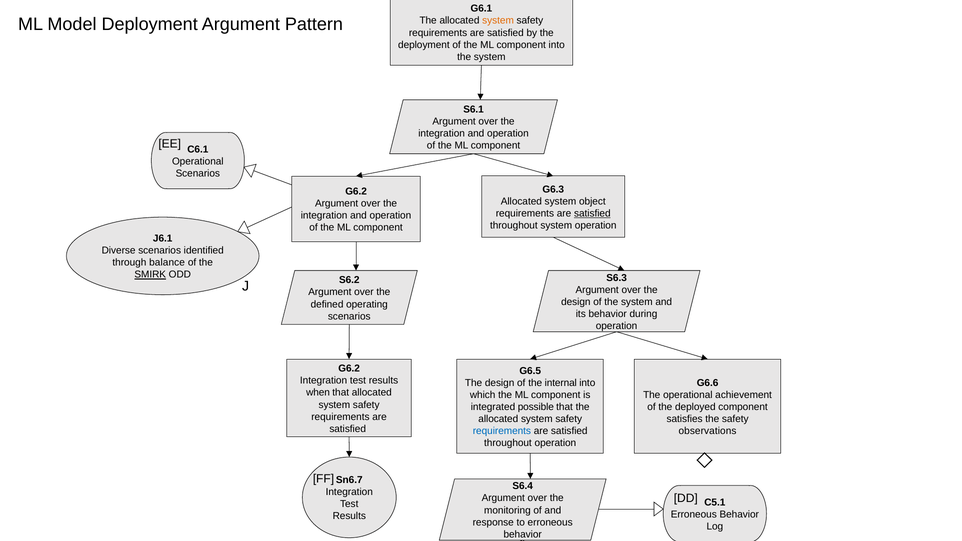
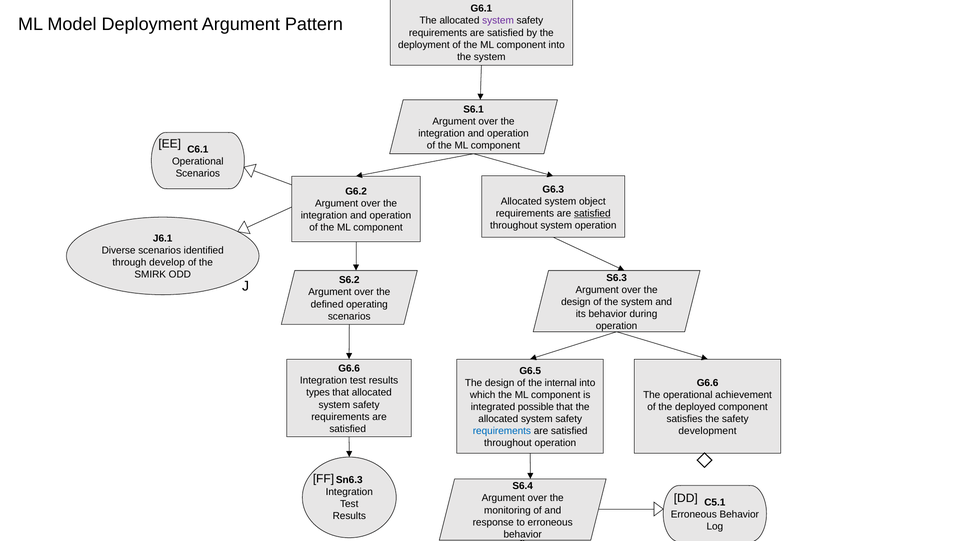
system colour: orange -> purple (498, 21)
balance: balance -> develop (167, 263)
SMIRK underline: present -> none (150, 275)
G6.2: G6.2 -> G6.6 (349, 369)
when: when -> types (318, 393)
observations: observations -> development (708, 431)
Sn6.7: Sn6.7 -> Sn6.3 (349, 480)
